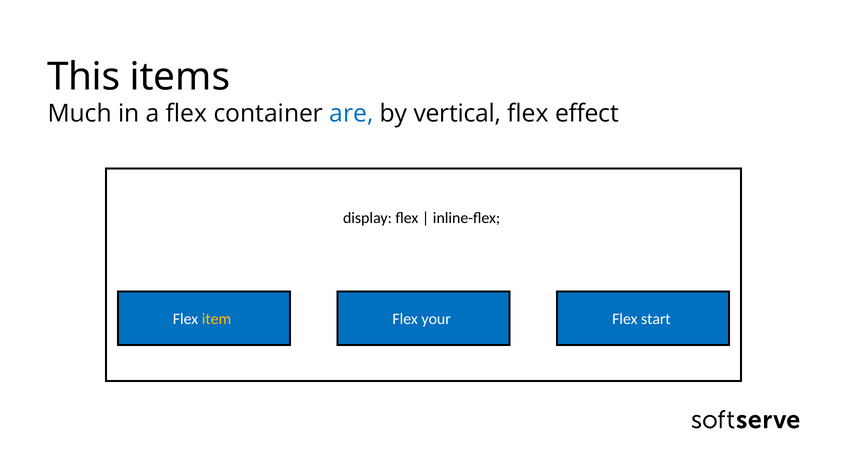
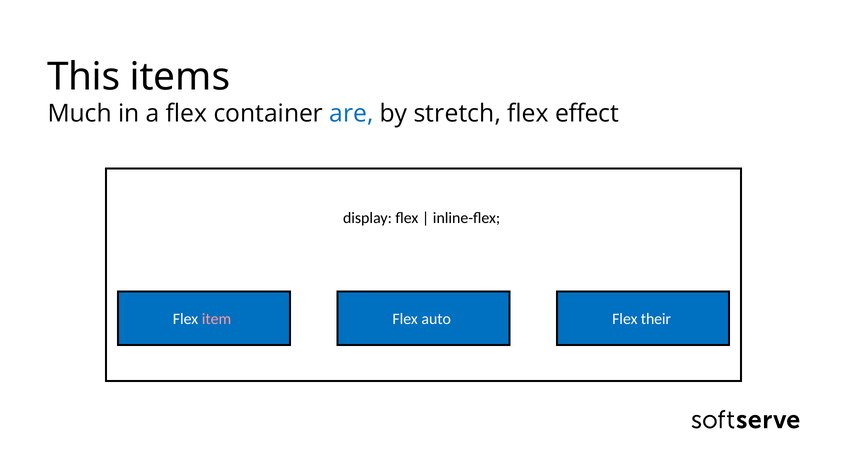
vertical: vertical -> stretch (457, 114)
item colour: yellow -> pink (217, 319)
your: your -> auto (436, 319)
start: start -> their (656, 319)
